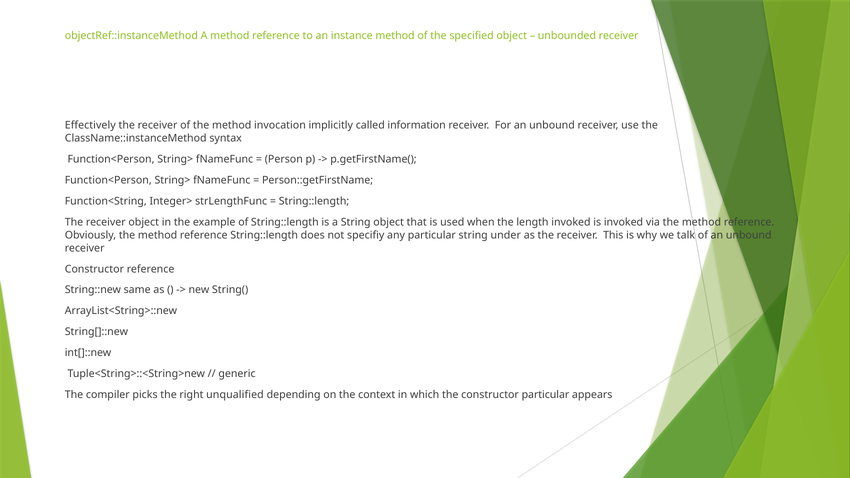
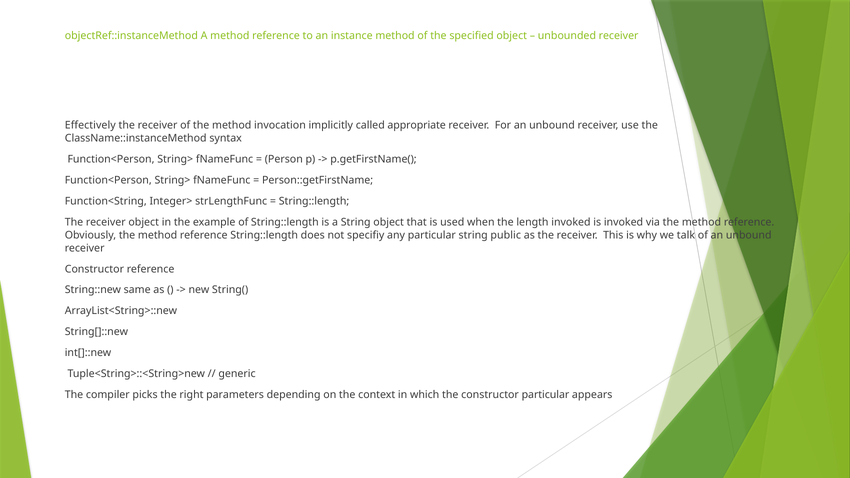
information: information -> appropriate (417, 125)
under: under -> public (506, 235)
unqualified: unqualified -> parameters (235, 395)
